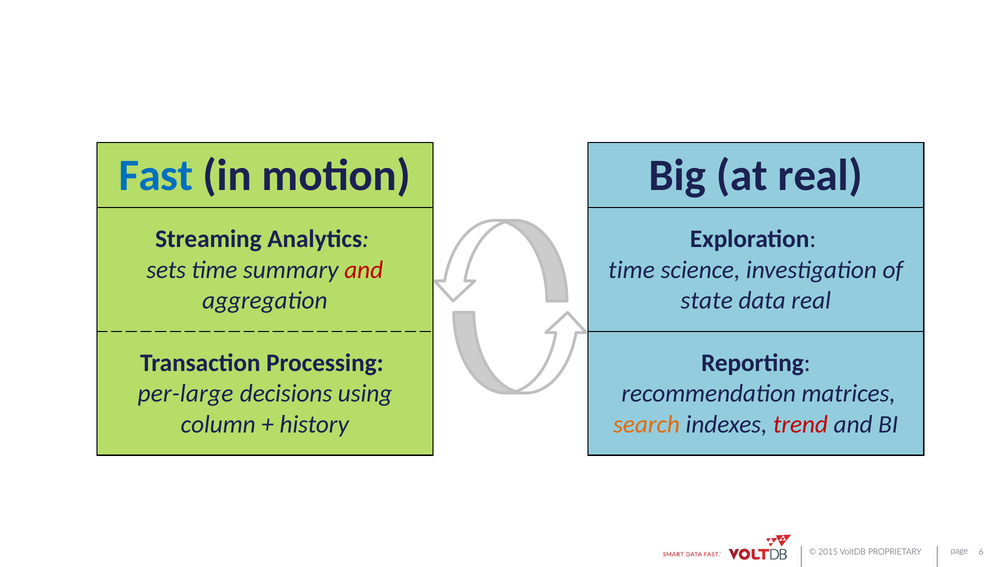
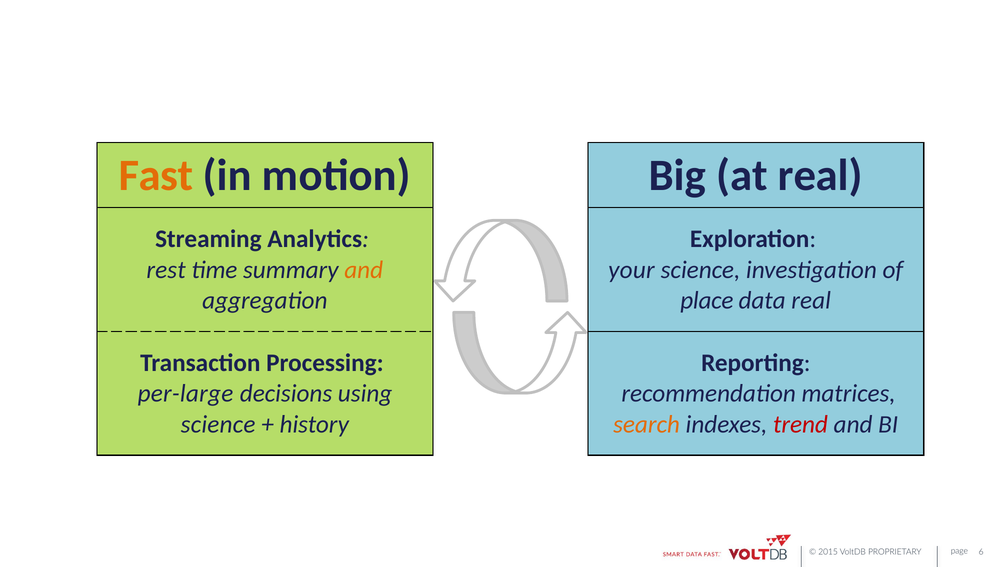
Fast colour: blue -> orange (156, 176)
sets: sets -> rest (166, 270)
and colour: red -> orange (364, 270)
time: time -> your (631, 270)
state: state -> place (707, 301)
column: column -> science (218, 424)
